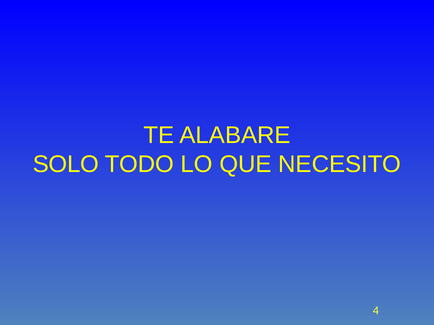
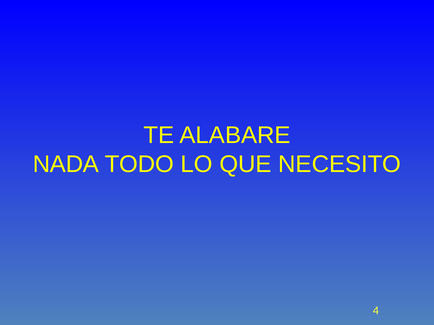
SOLO: SOLO -> NADA (66, 164)
